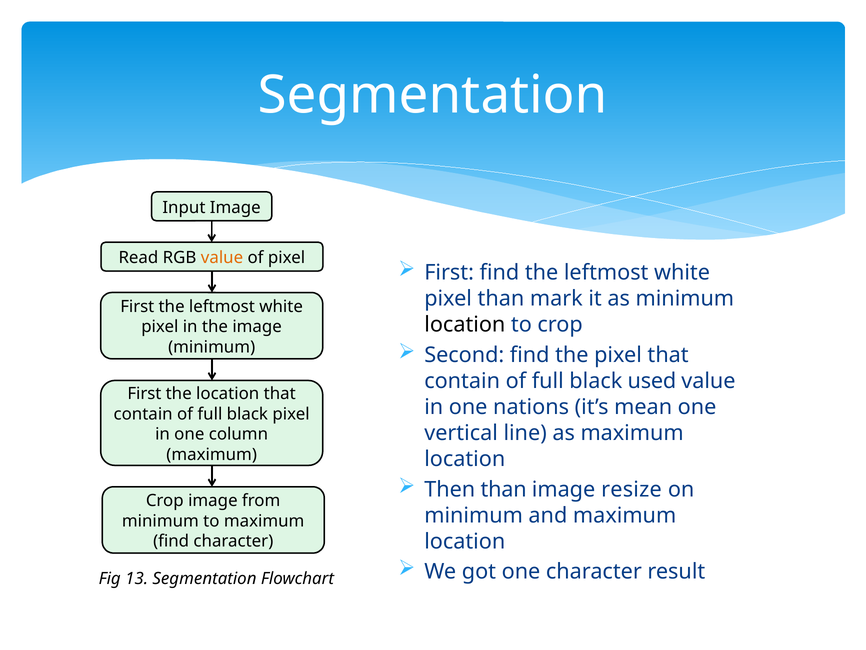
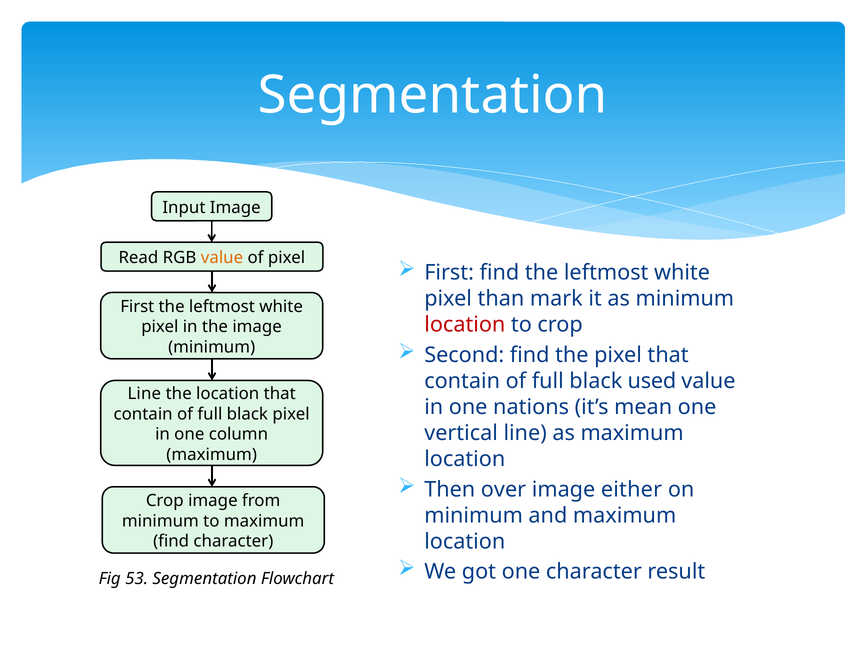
location colour: black -> red (465, 325)
First: First -> Line (144, 393)
Then than: than -> over (504, 489)
resize: resize -> either (631, 489)
13: 13 -> 53 (137, 578)
